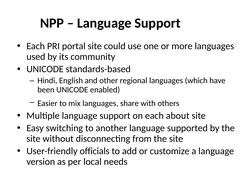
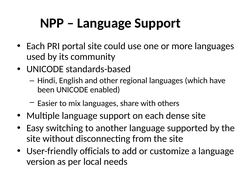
about: about -> dense (178, 115)
